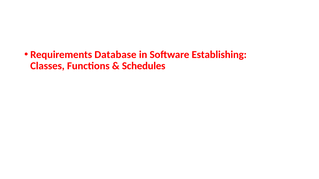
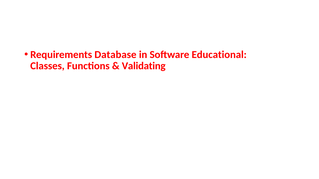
Establishing: Establishing -> Educational (219, 55)
Schedules: Schedules -> Validating (144, 66)
